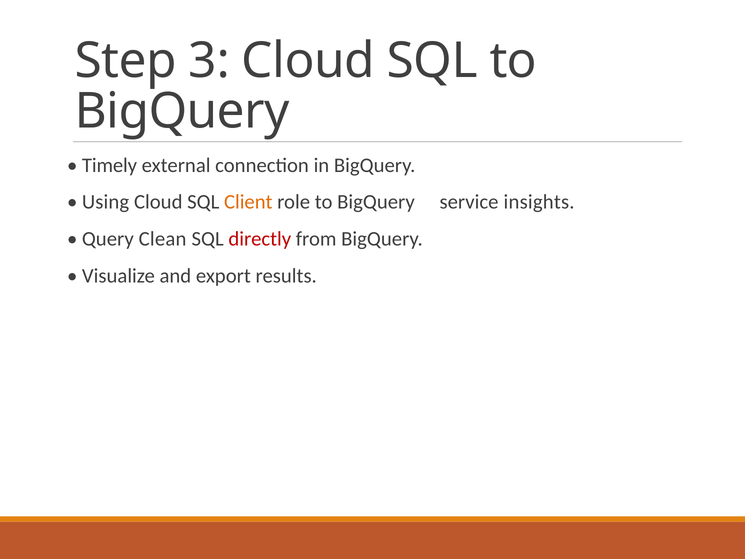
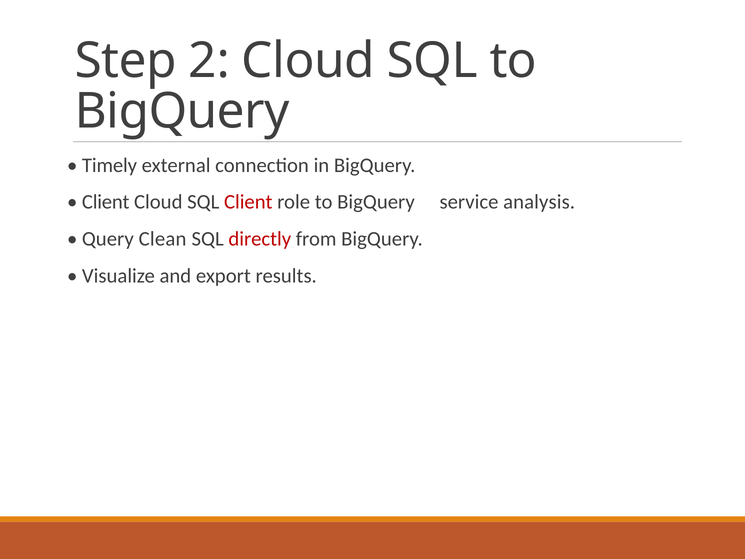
3: 3 -> 2 (209, 61)
Using: Using -> Client (106, 202)
Client colour: orange -> red (248, 202)
insights: insights -> analysis (539, 202)
